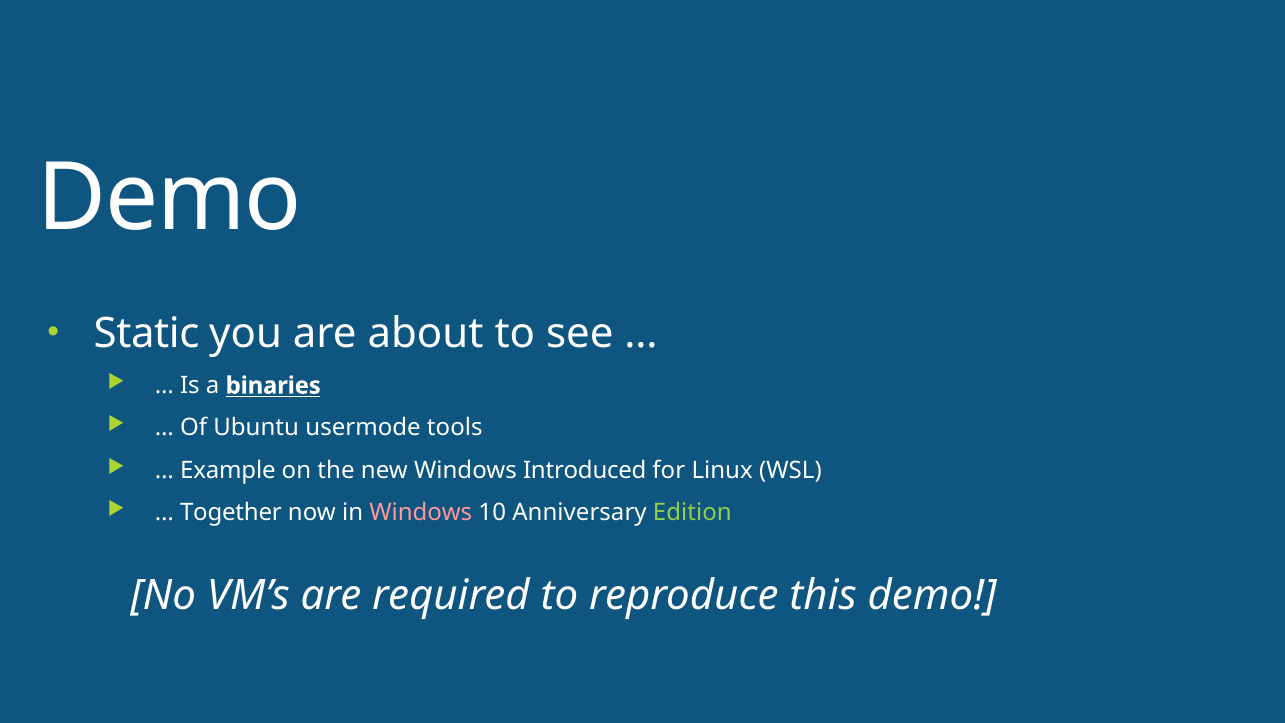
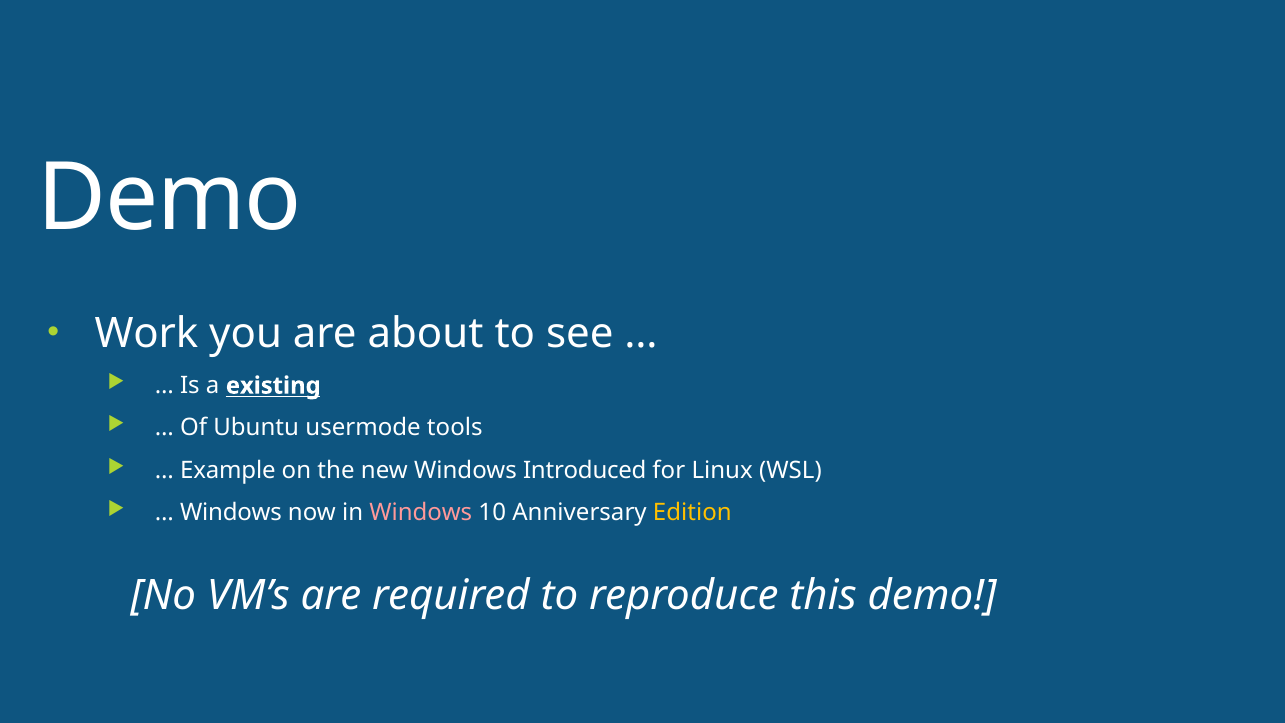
Static: Static -> Work (146, 334)
binaries: binaries -> existing (273, 386)
Together: Together -> Windows (231, 512)
Edition colour: light green -> yellow (692, 512)
